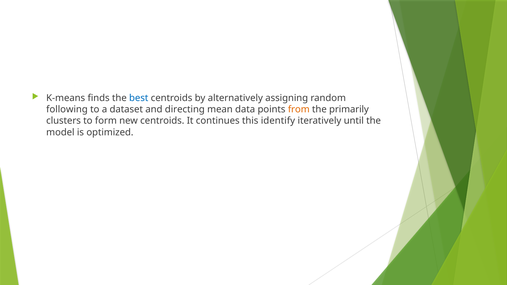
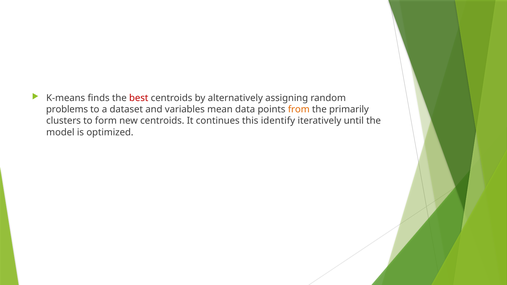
best colour: blue -> red (139, 98)
following: following -> problems (67, 110)
directing: directing -> variables (185, 110)
